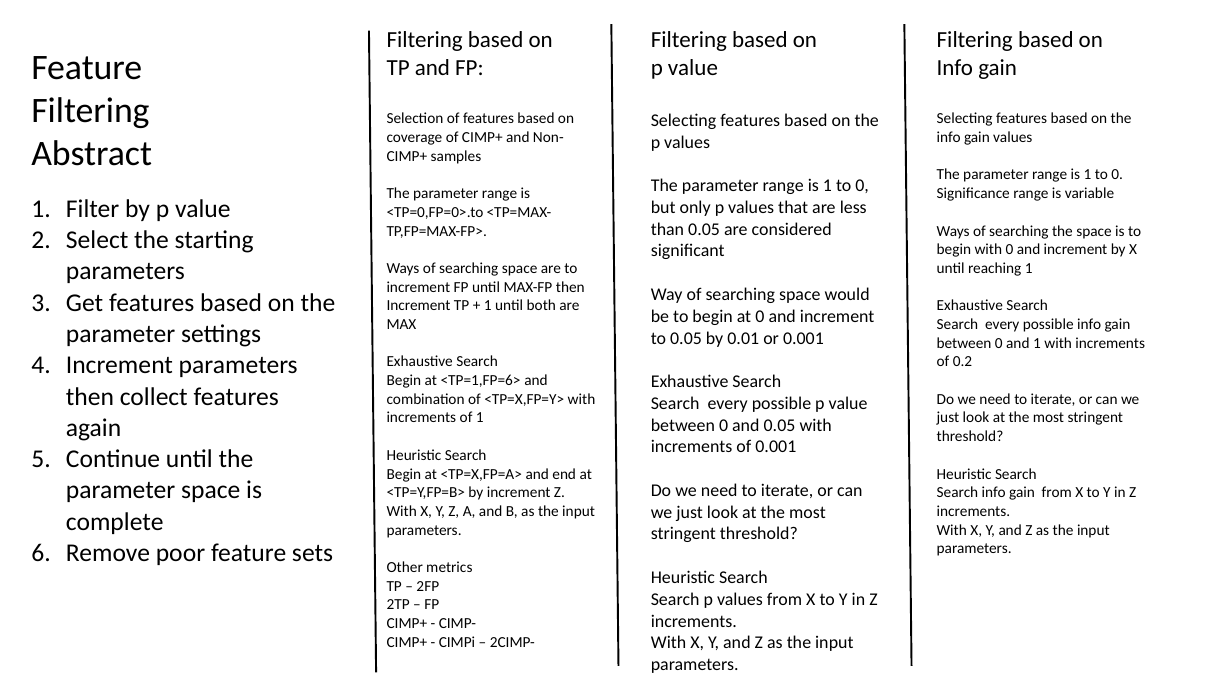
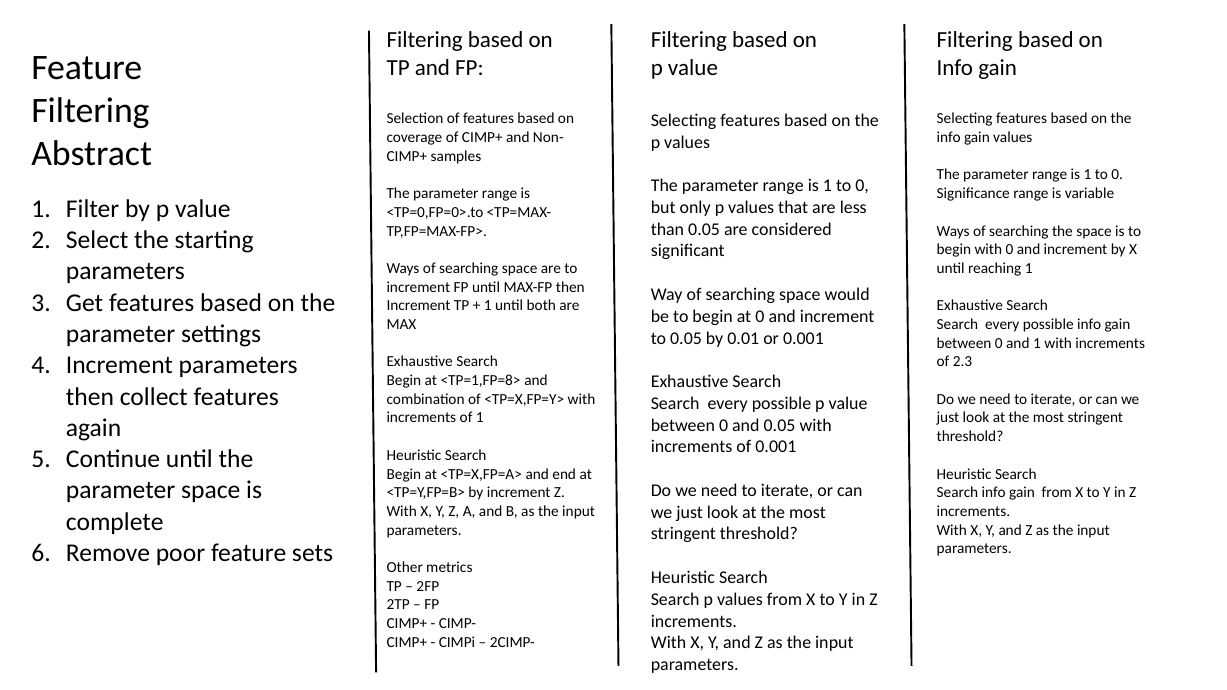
0.2: 0.2 -> 2.3 (962, 362)
<TP=1,FP=6>: <TP=1,FP=6> -> <TP=1,FP=8> (481, 381)
